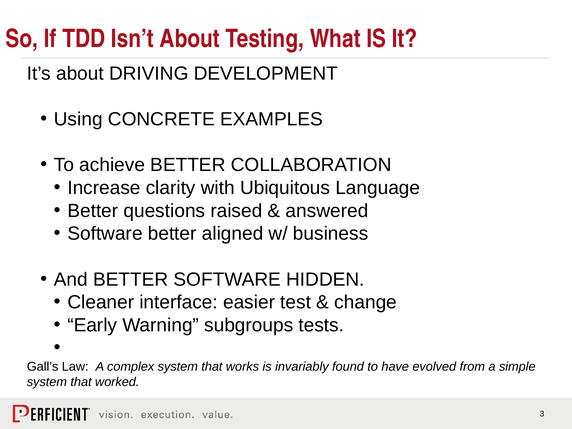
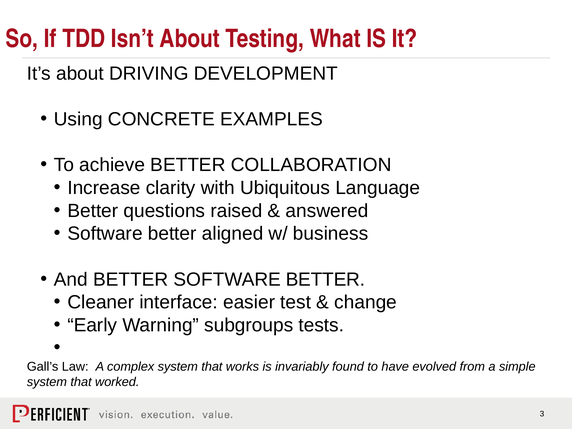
BETTER SOFTWARE HIDDEN: HIDDEN -> BETTER (325, 279)
